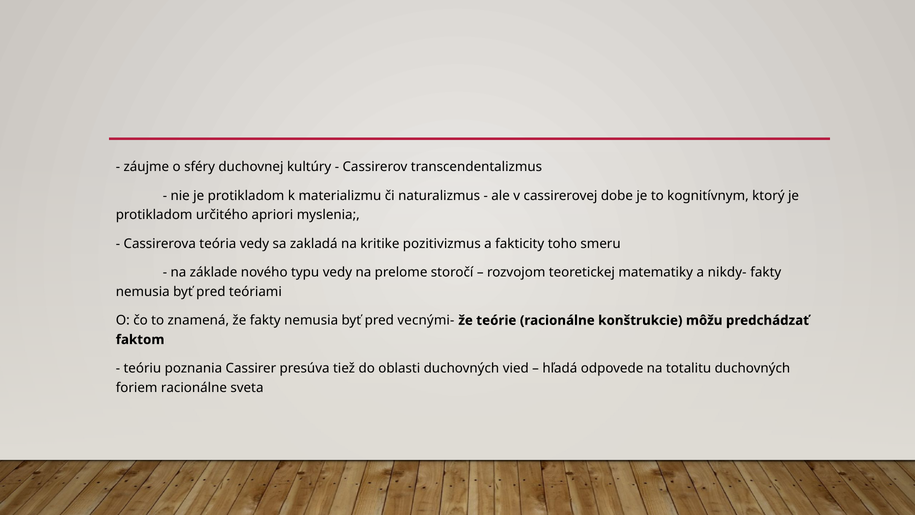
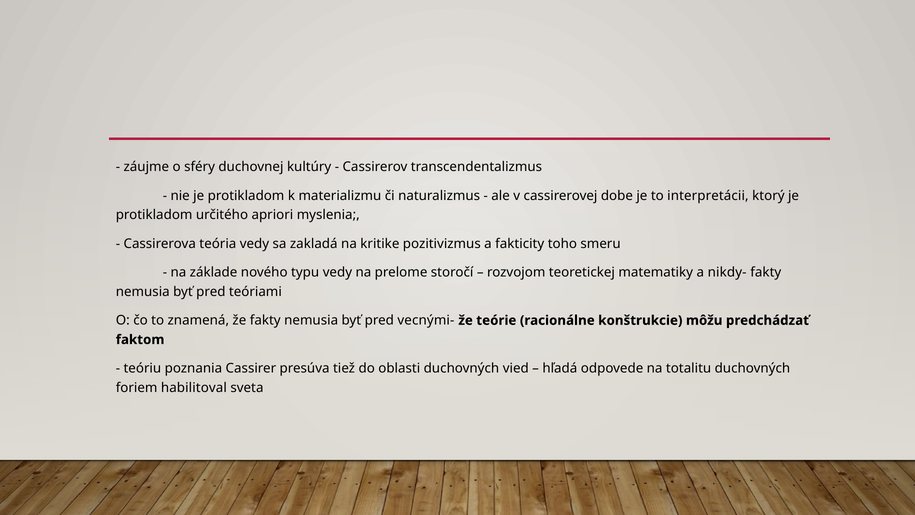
kognitívnym: kognitívnym -> interpretácii (708, 196)
foriem racionálne: racionálne -> habilitoval (194, 387)
